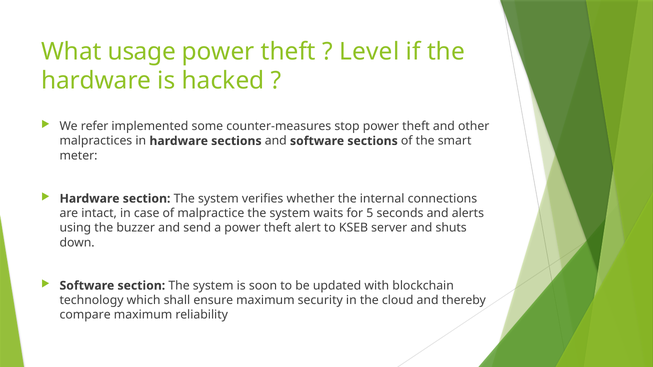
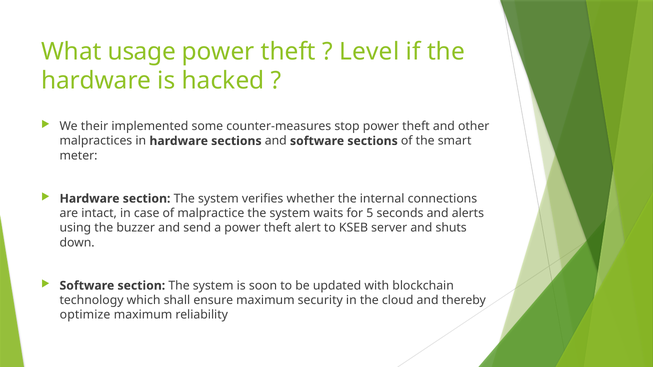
refer: refer -> their (94, 126)
compare: compare -> optimize (85, 315)
